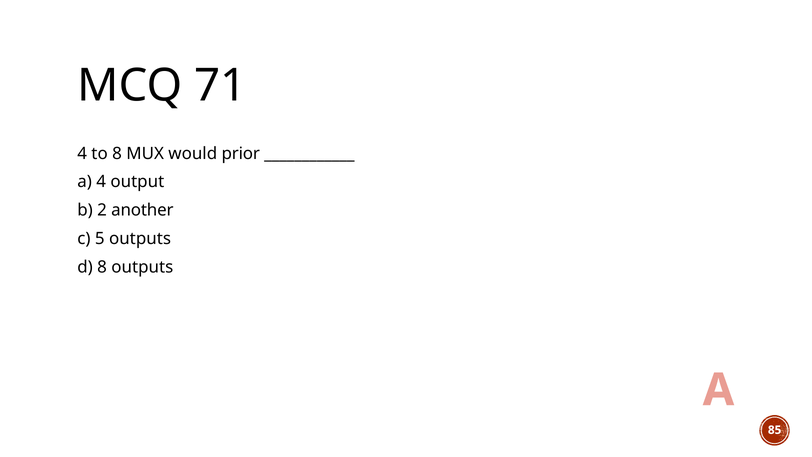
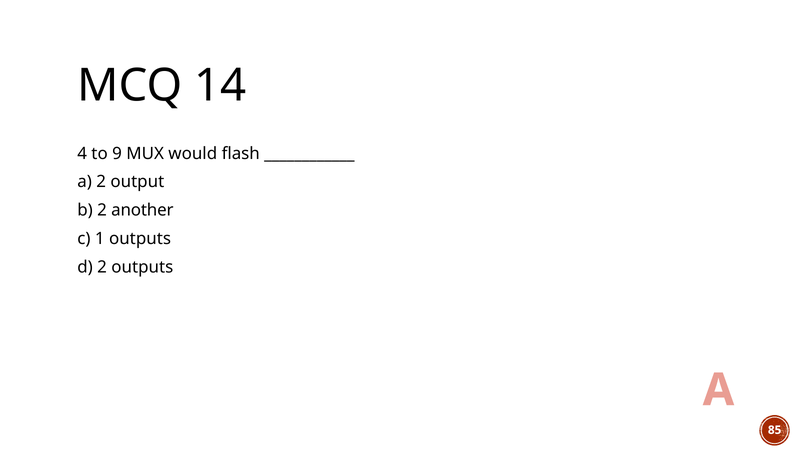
71: 71 -> 14 (220, 86)
to 8: 8 -> 9 (117, 153)
prior: prior -> flash (241, 153)
a 4: 4 -> 2 (101, 182)
5: 5 -> 1 (100, 239)
d 8: 8 -> 2 (102, 267)
